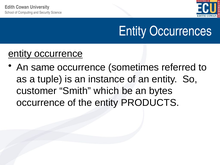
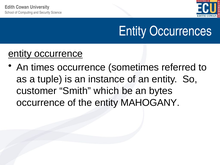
same: same -> times (43, 67)
PRODUCTS: PRODUCTS -> MAHOGANY (150, 103)
